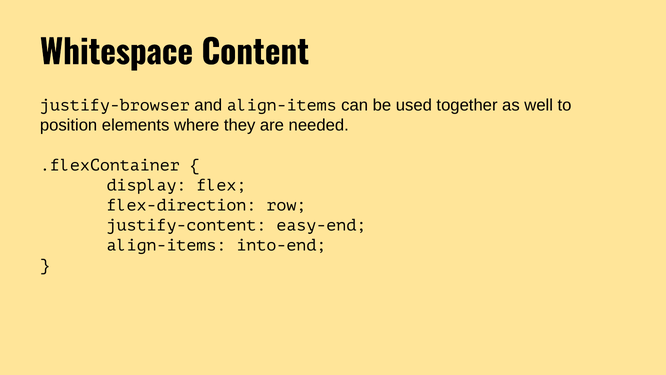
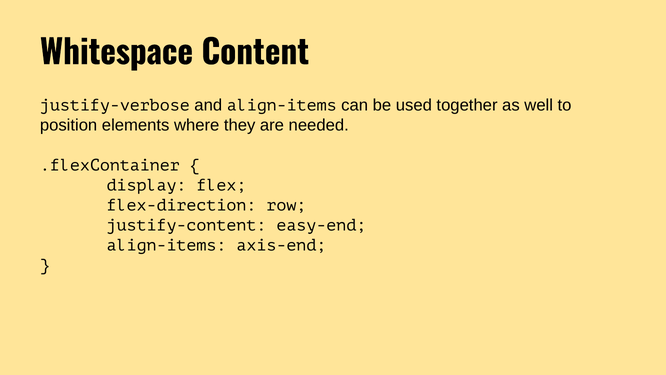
justify-browser: justify-browser -> justify-verbose (115, 105)
into-end: into-end -> axis-end (281, 245)
